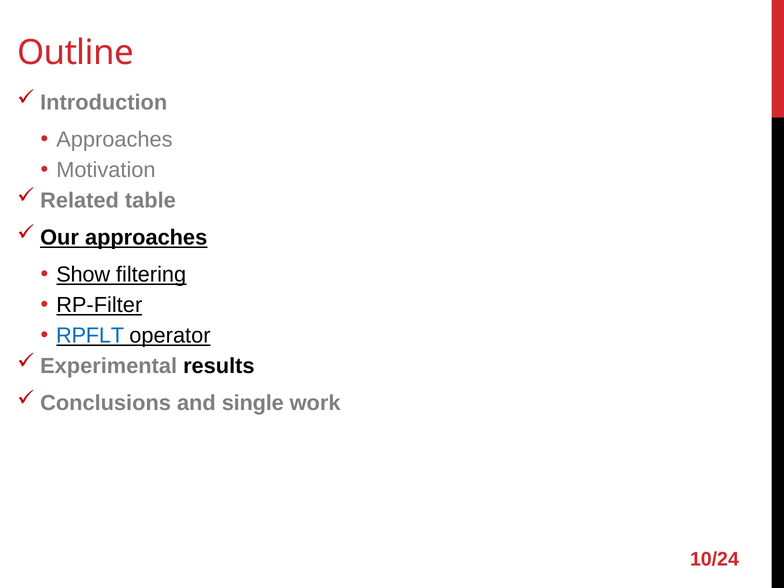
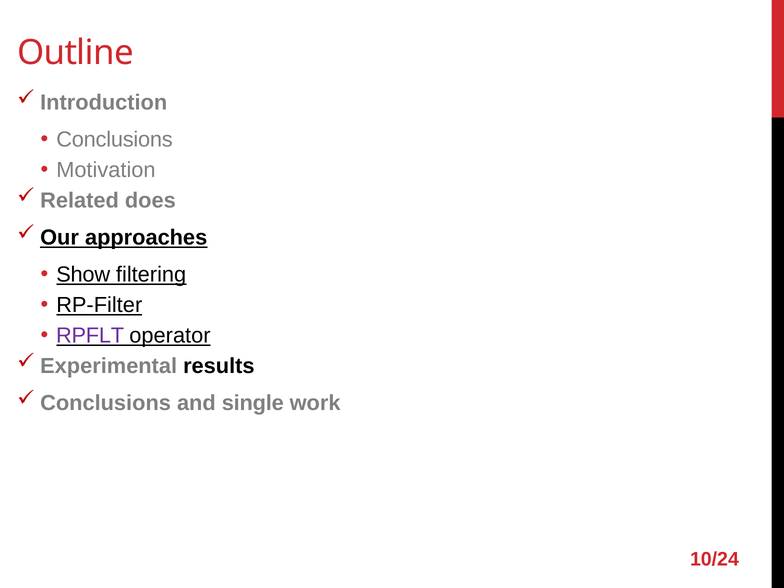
Approaches: Approaches -> Conclusions (115, 140)
table: table -> does (150, 201)
RPFLT colour: blue -> purple (90, 336)
